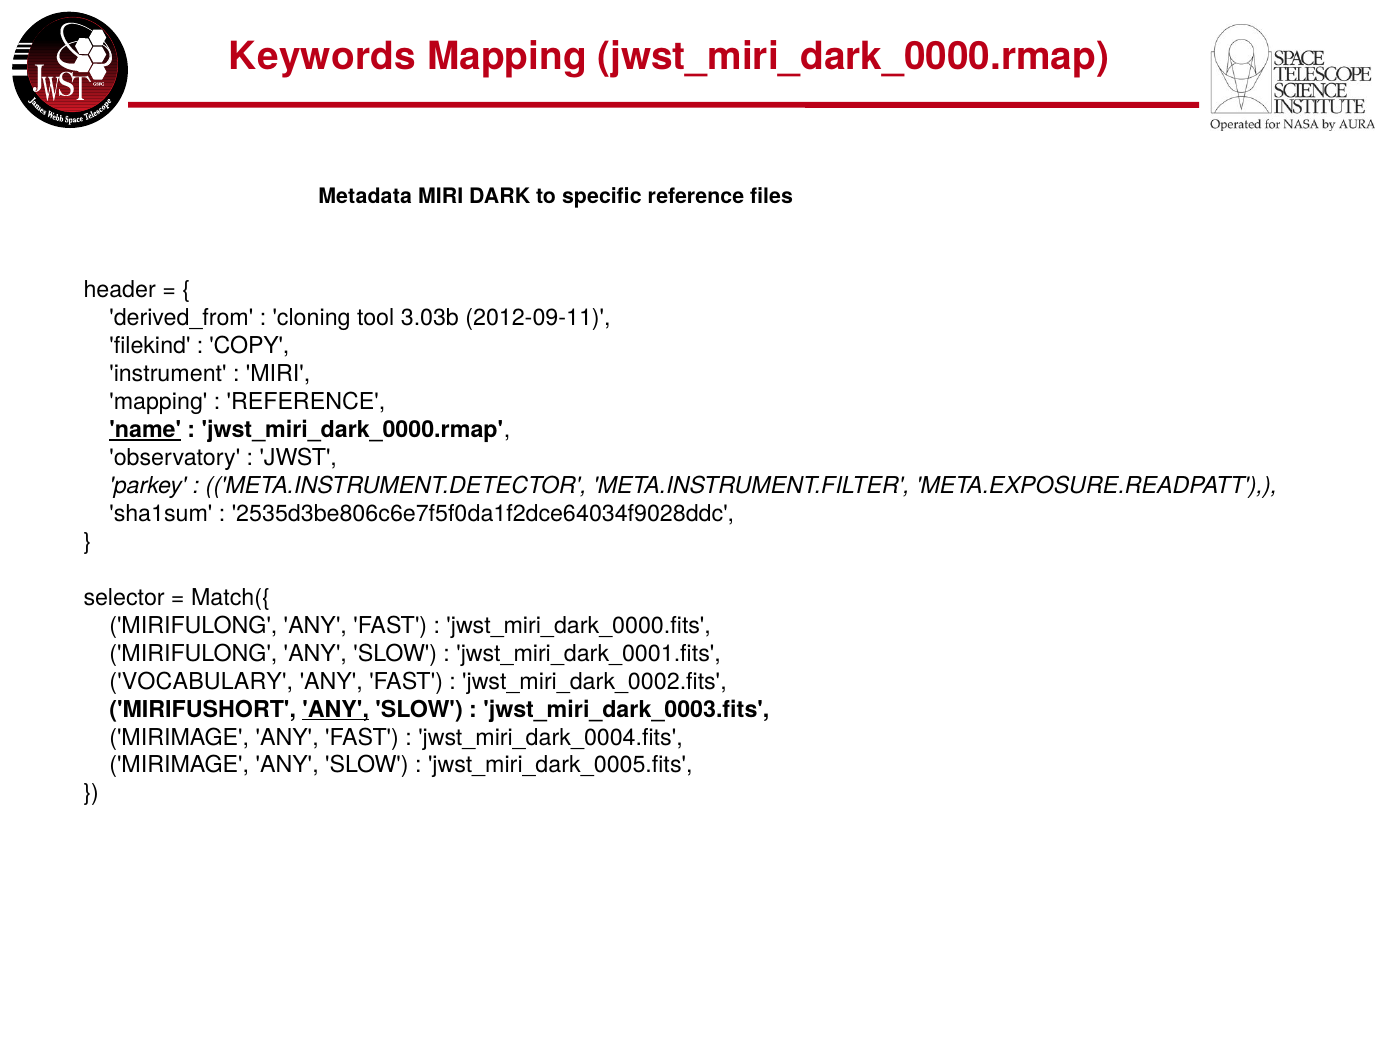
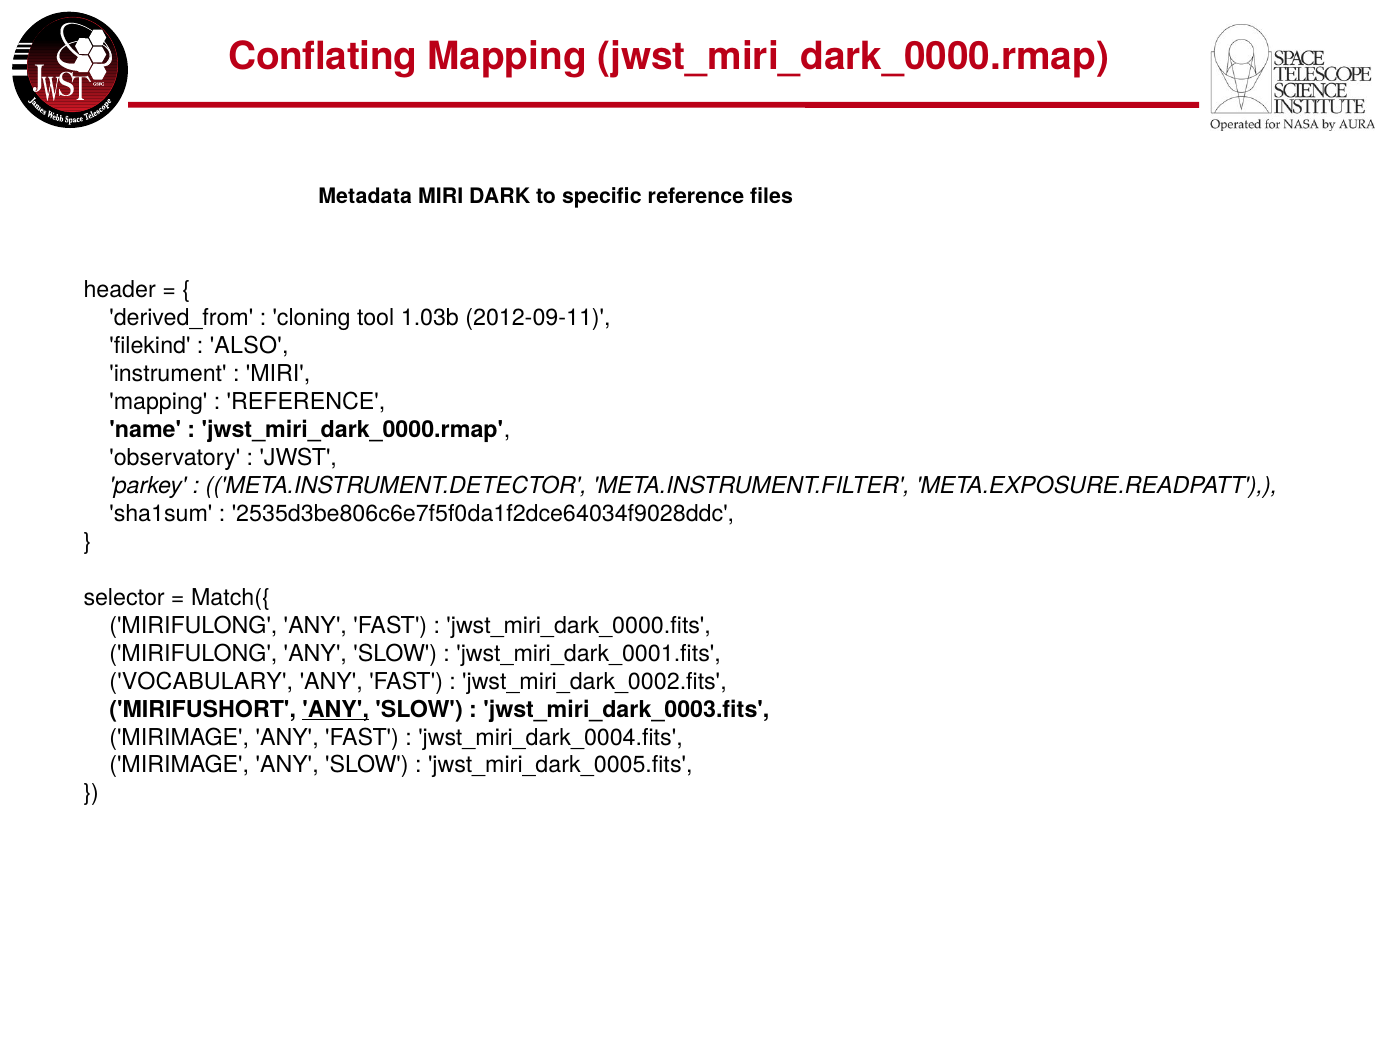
Keywords: Keywords -> Conflating (323, 57)
3.03b: 3.03b -> 1.03b (430, 318)
COPY: COPY -> ALSO (249, 346)
name underline: present -> none (145, 430)
